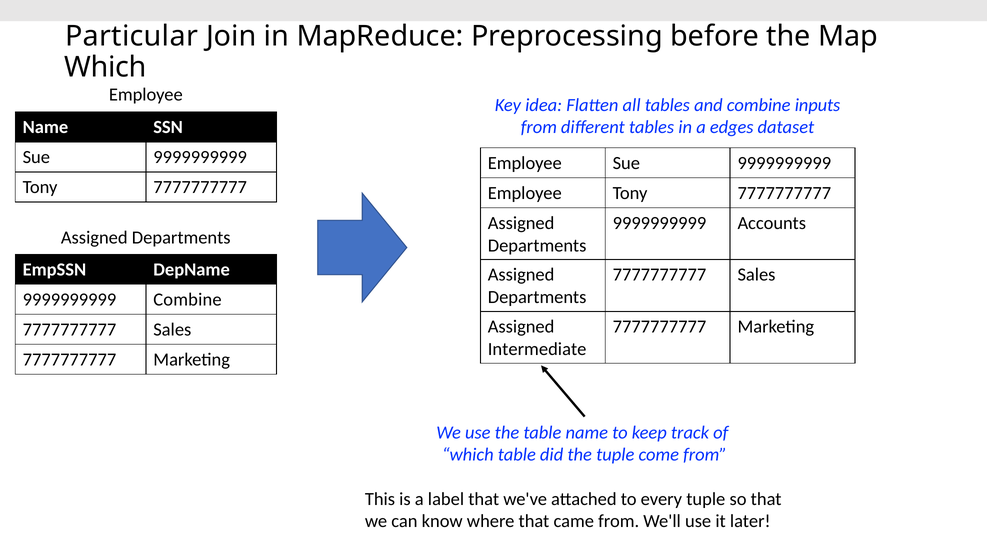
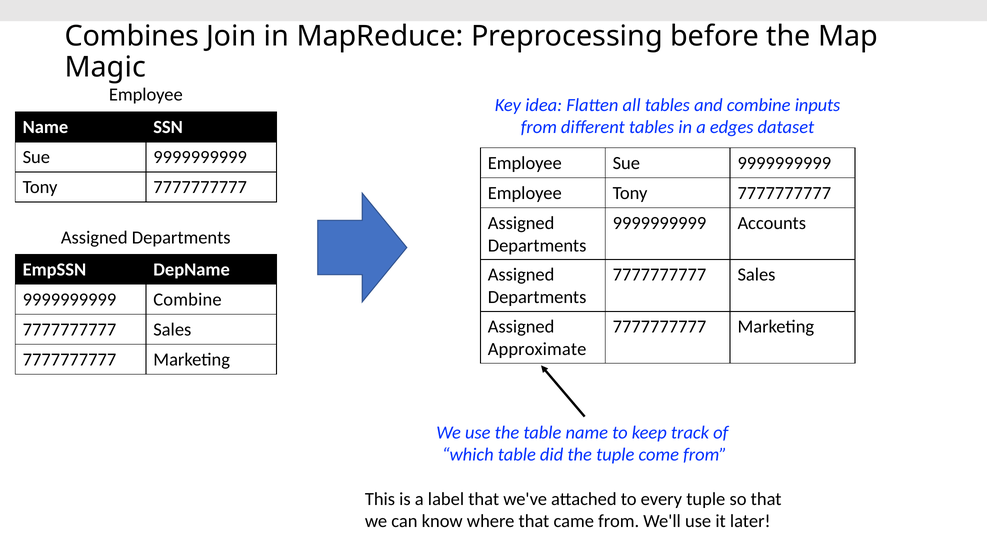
Particular: Particular -> Combines (132, 36)
Which: Which -> Magic (105, 67)
Intermediate: Intermediate -> Approximate (537, 349)
